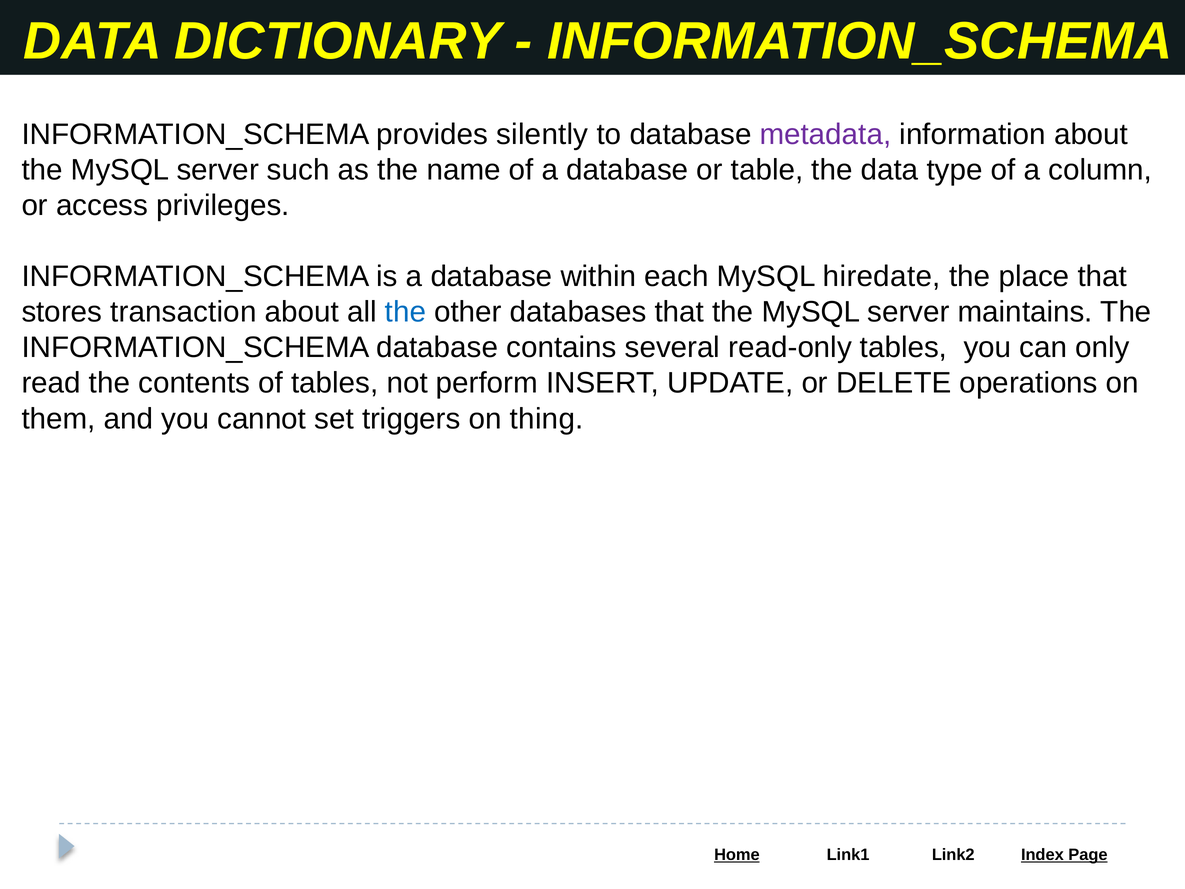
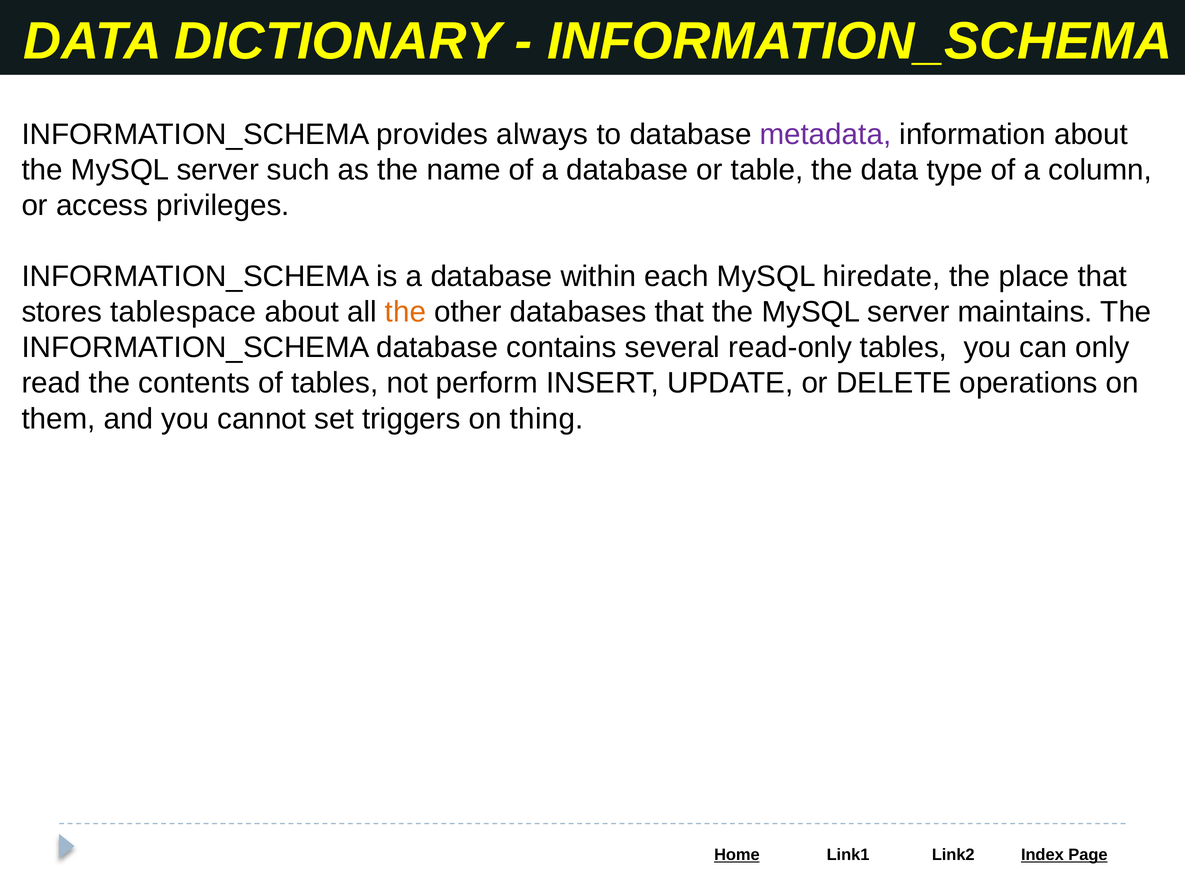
silently: silently -> always (542, 134)
transaction: transaction -> tablespace (183, 312)
the colour: blue -> orange (405, 312)
